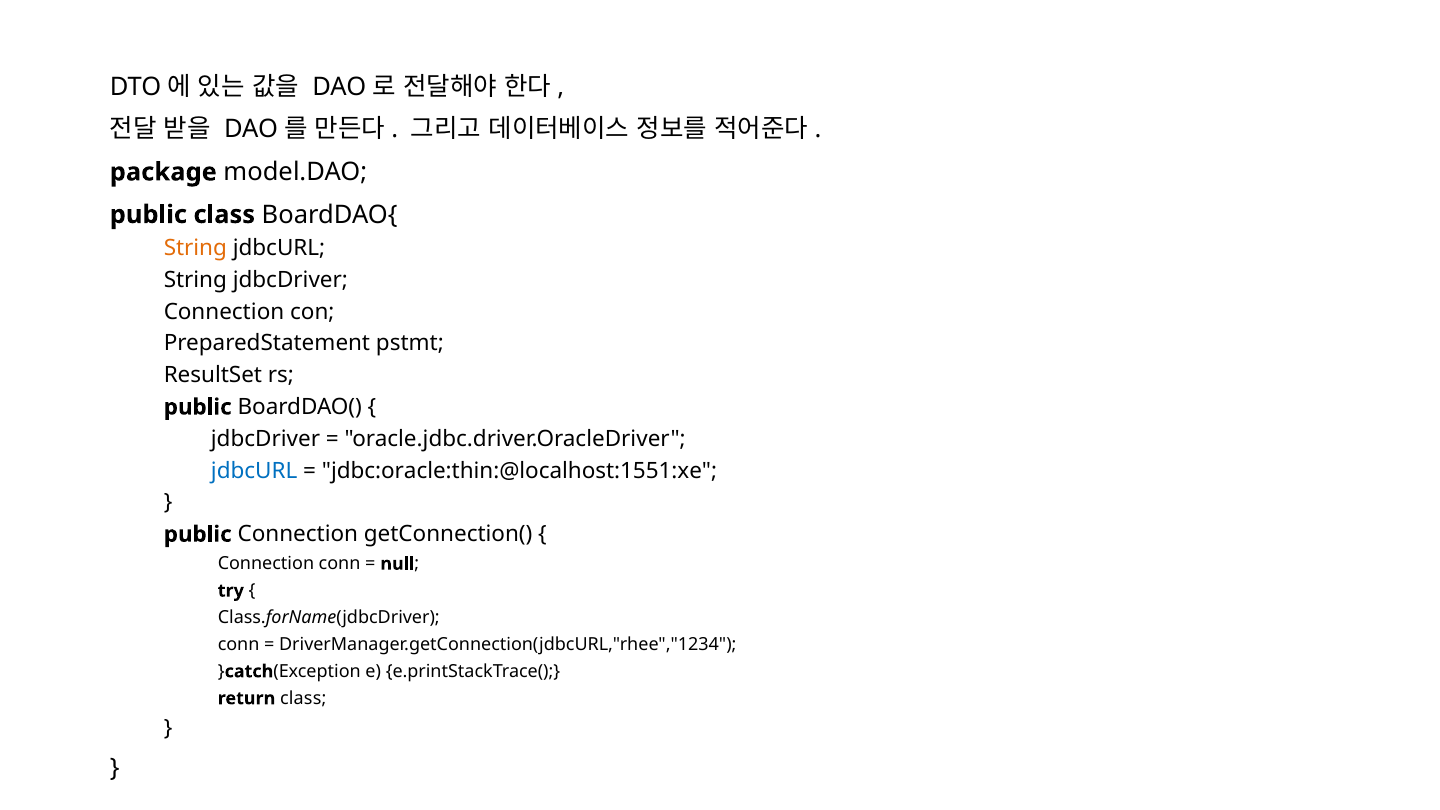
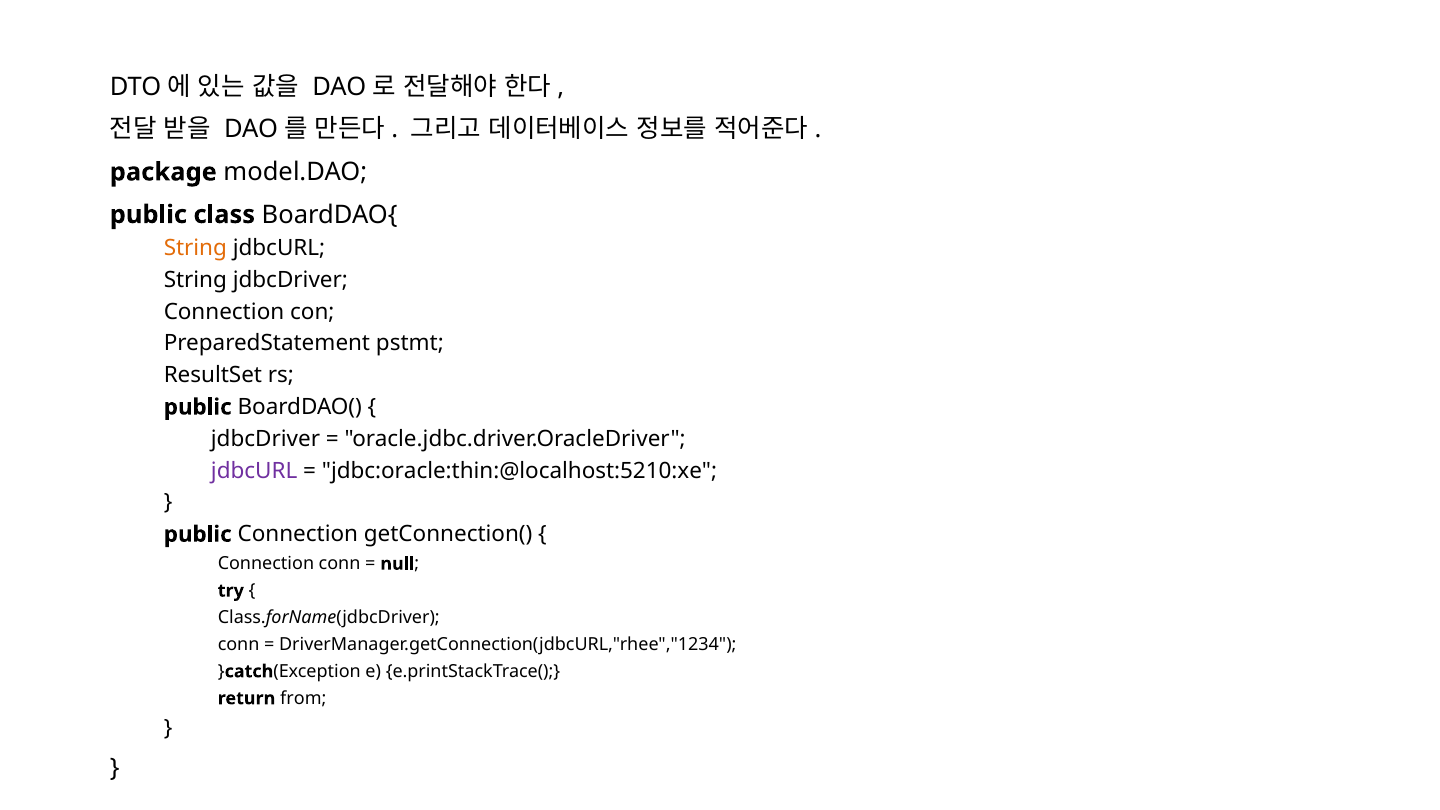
jdbcURL colour: blue -> purple (254, 471)
jdbc:oracle:thin:@localhost:1551:xe: jdbc:oracle:thin:@localhost:1551:xe -> jdbc:oracle:thin:@localhost:5210:xe (520, 471)
return class: class -> from (303, 698)
